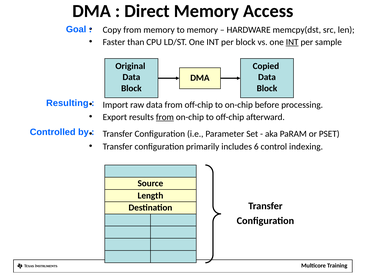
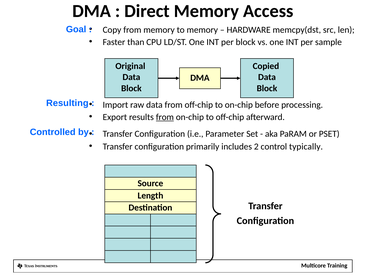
INT underline: present -> none (292, 42)
6: 6 -> 2 (256, 146)
indexing: indexing -> typically (306, 146)
